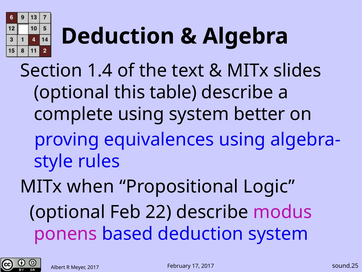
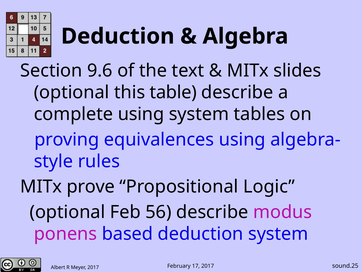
1.4: 1.4 -> 9.6 (100, 71)
better: better -> tables (259, 114)
when: when -> prove (91, 186)
22: 22 -> 56 (158, 212)
